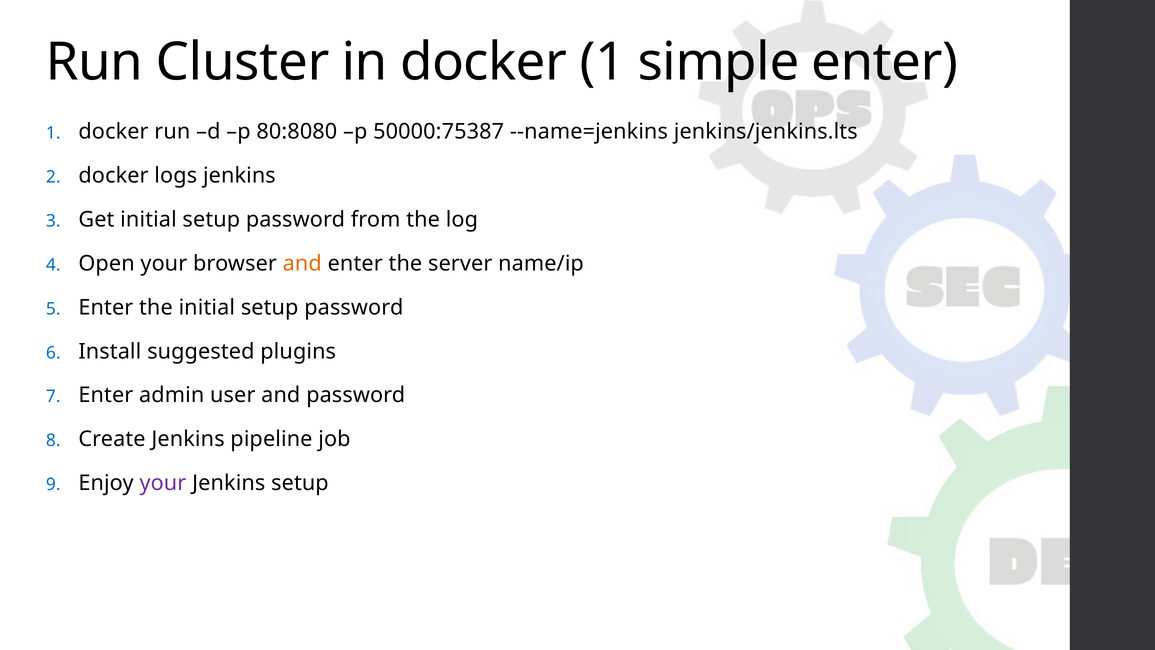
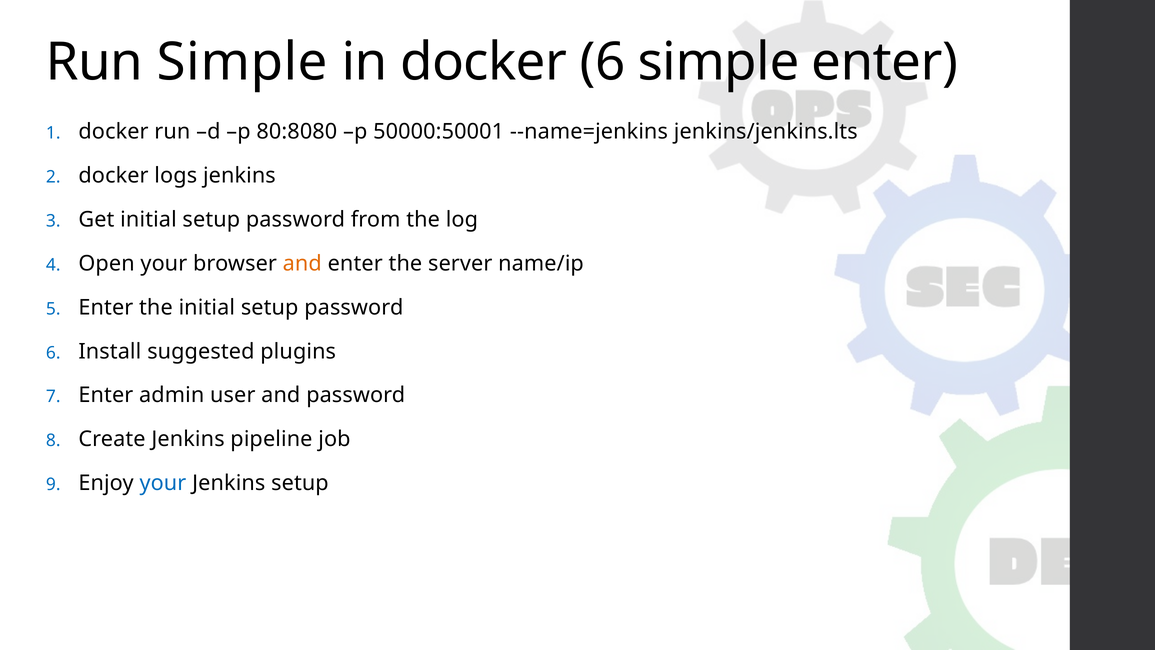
Run Cluster: Cluster -> Simple (242, 62)
docker 1: 1 -> 6 (602, 62)
50000:75387: 50000:75387 -> 50000:50001 (439, 131)
your colour: purple -> blue (163, 483)
